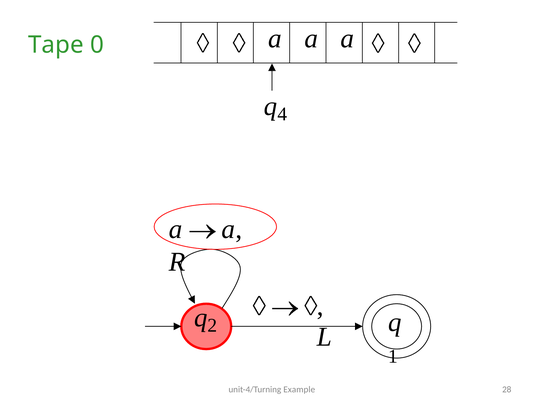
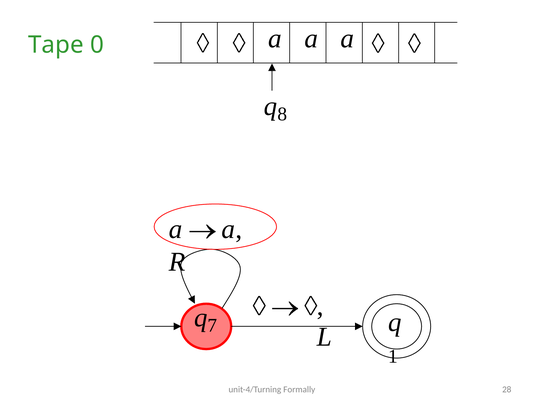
4: 4 -> 8 (282, 114)
2: 2 -> 7 (212, 325)
Example: Example -> Formally (299, 390)
